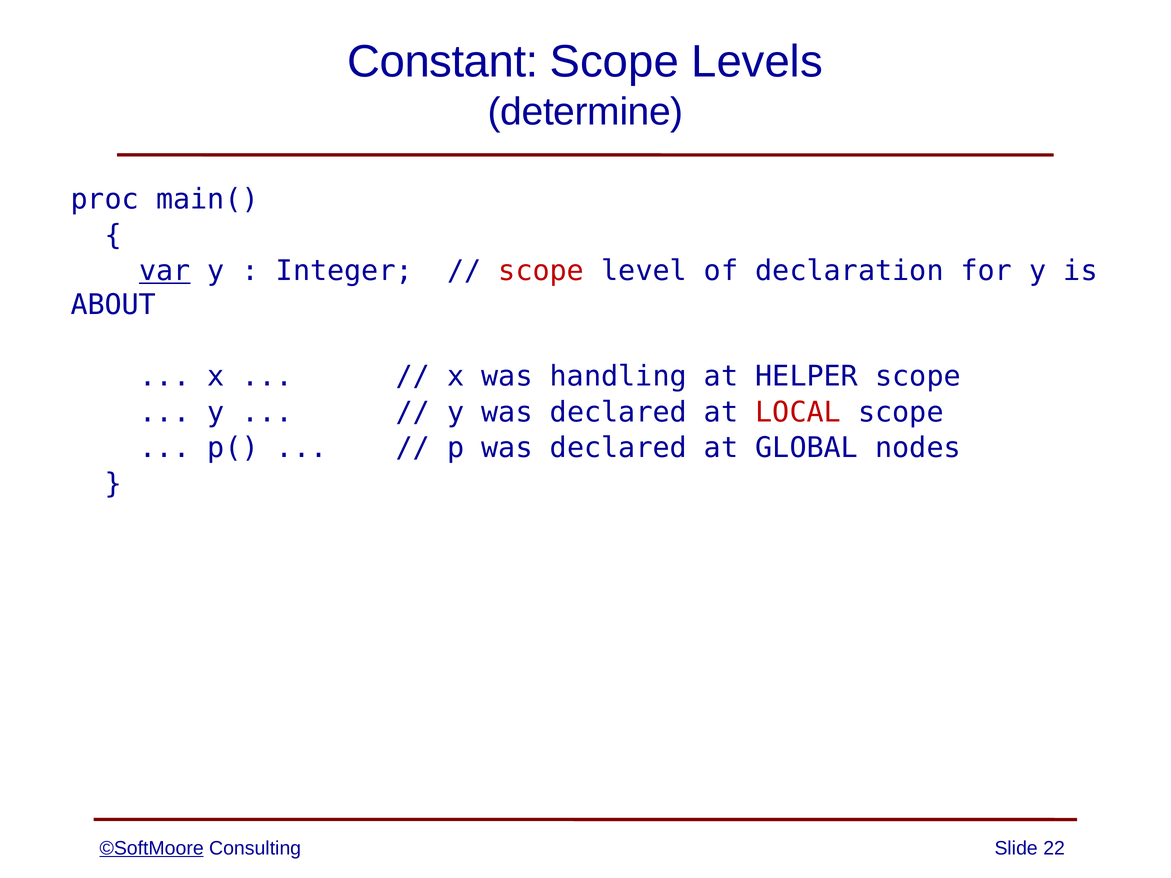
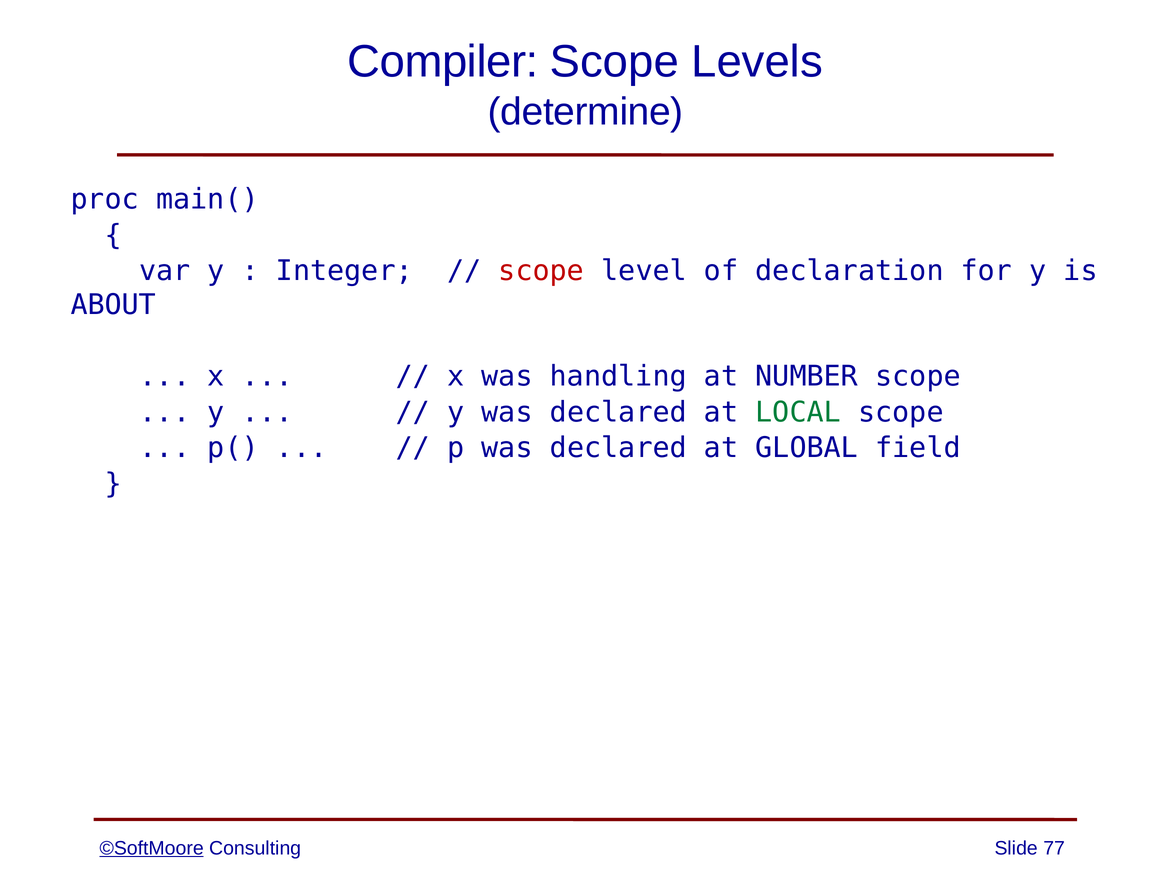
Constant: Constant -> Compiler (443, 62)
var underline: present -> none (165, 271)
HELPER: HELPER -> NUMBER (807, 377)
LOCAL colour: red -> green (798, 412)
nodes: nodes -> field (918, 448)
22: 22 -> 77 (1054, 848)
